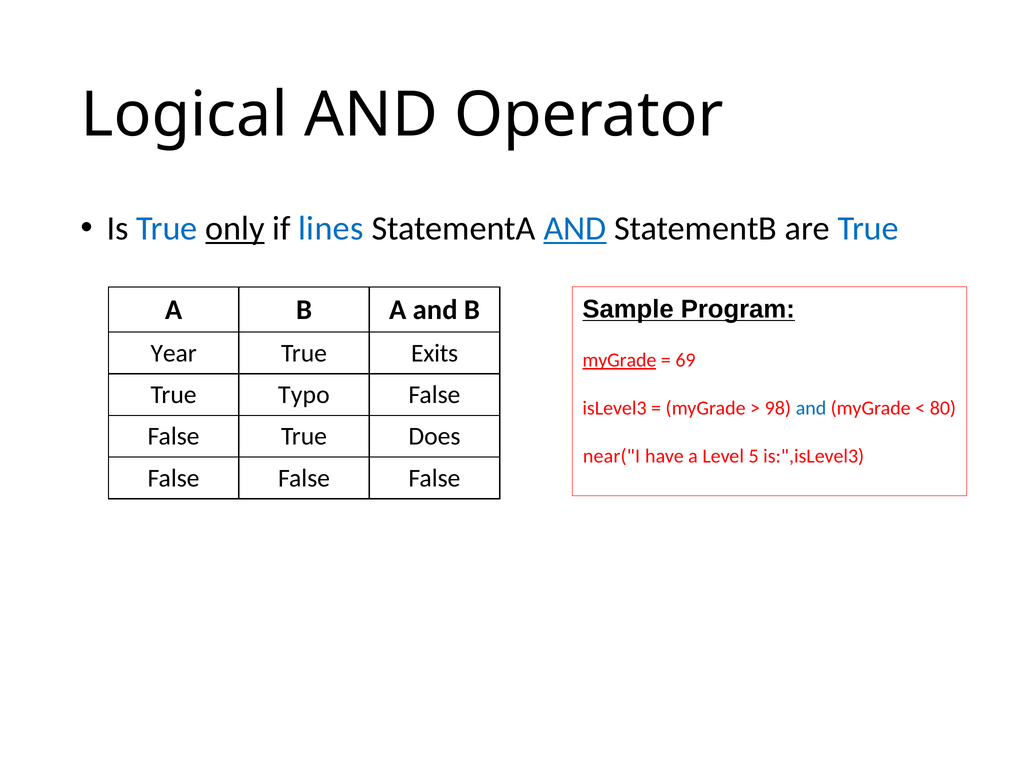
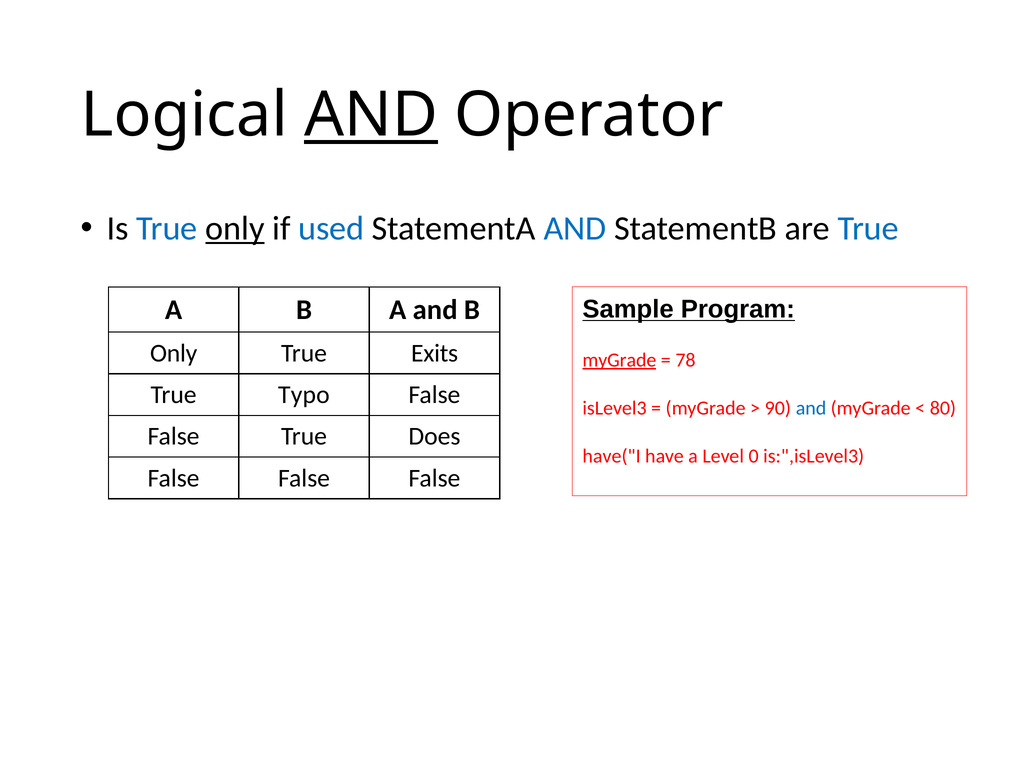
AND underline: none -> present (371, 115)
lines: lines -> used (331, 228)
AND underline: present -> none (575, 228)
Year: Year -> Only (174, 353)
69: 69 -> 78 (685, 360)
98: 98 -> 90 (778, 408)
near("I: near("I -> have("I (612, 456)
5: 5 -> 0 (754, 456)
